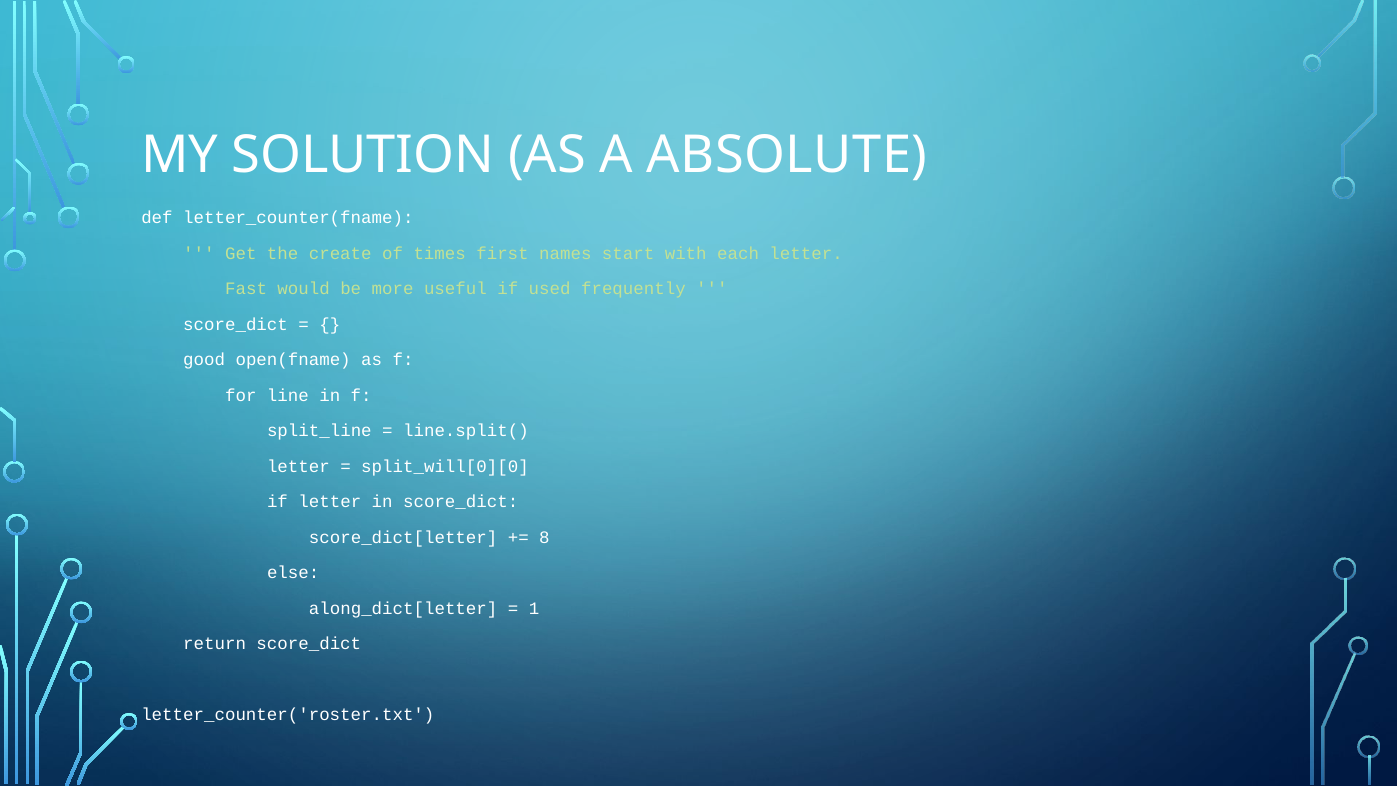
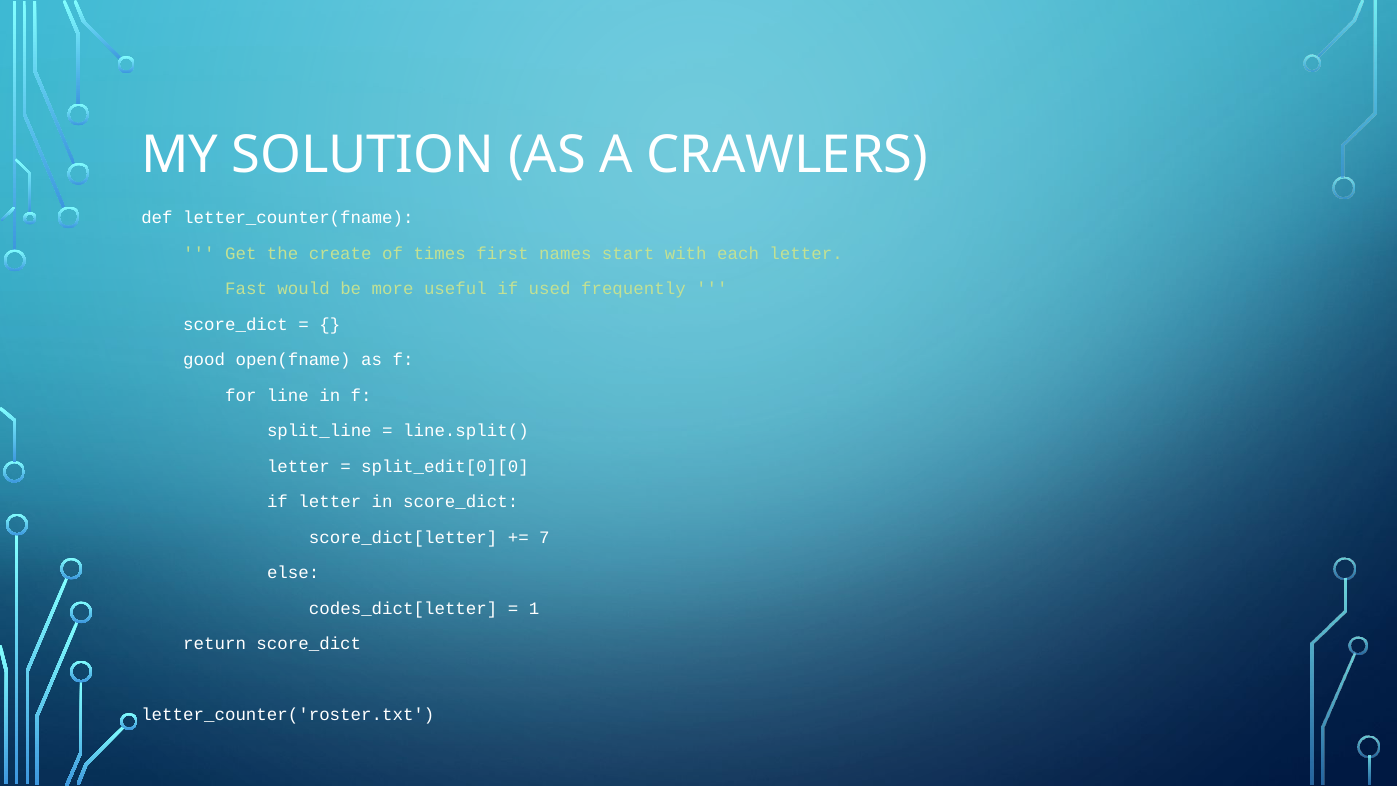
ABSOLUTE: ABSOLUTE -> CRAWLERS (787, 155)
split_will[0][0: split_will[0][0 -> split_edit[0][0 (445, 466)
8: 8 -> 7 (544, 537)
along_dict[letter: along_dict[letter -> codes_dict[letter (403, 608)
